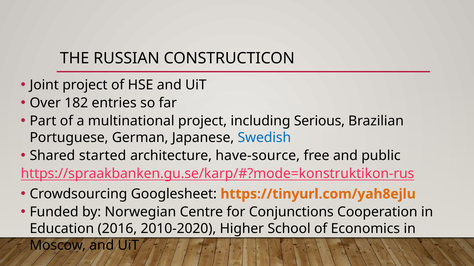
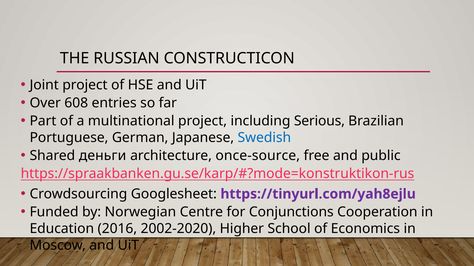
182: 182 -> 608 (76, 103)
started: started -> деньги (103, 156)
have-source: have-source -> once-source (258, 156)
https://tinyurl.com/yah8ejlu colour: orange -> purple (318, 194)
2010-2020: 2010-2020 -> 2002-2020 (178, 229)
